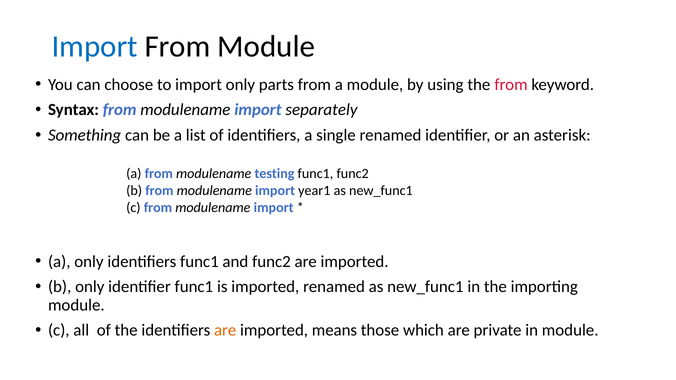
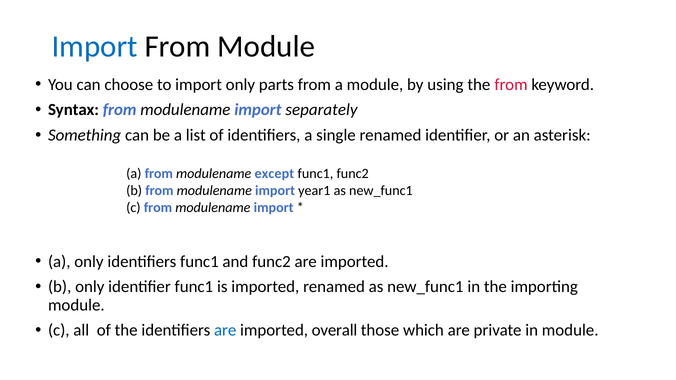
testing: testing -> except (274, 174)
are colour: orange -> blue (225, 330)
means: means -> overall (335, 330)
